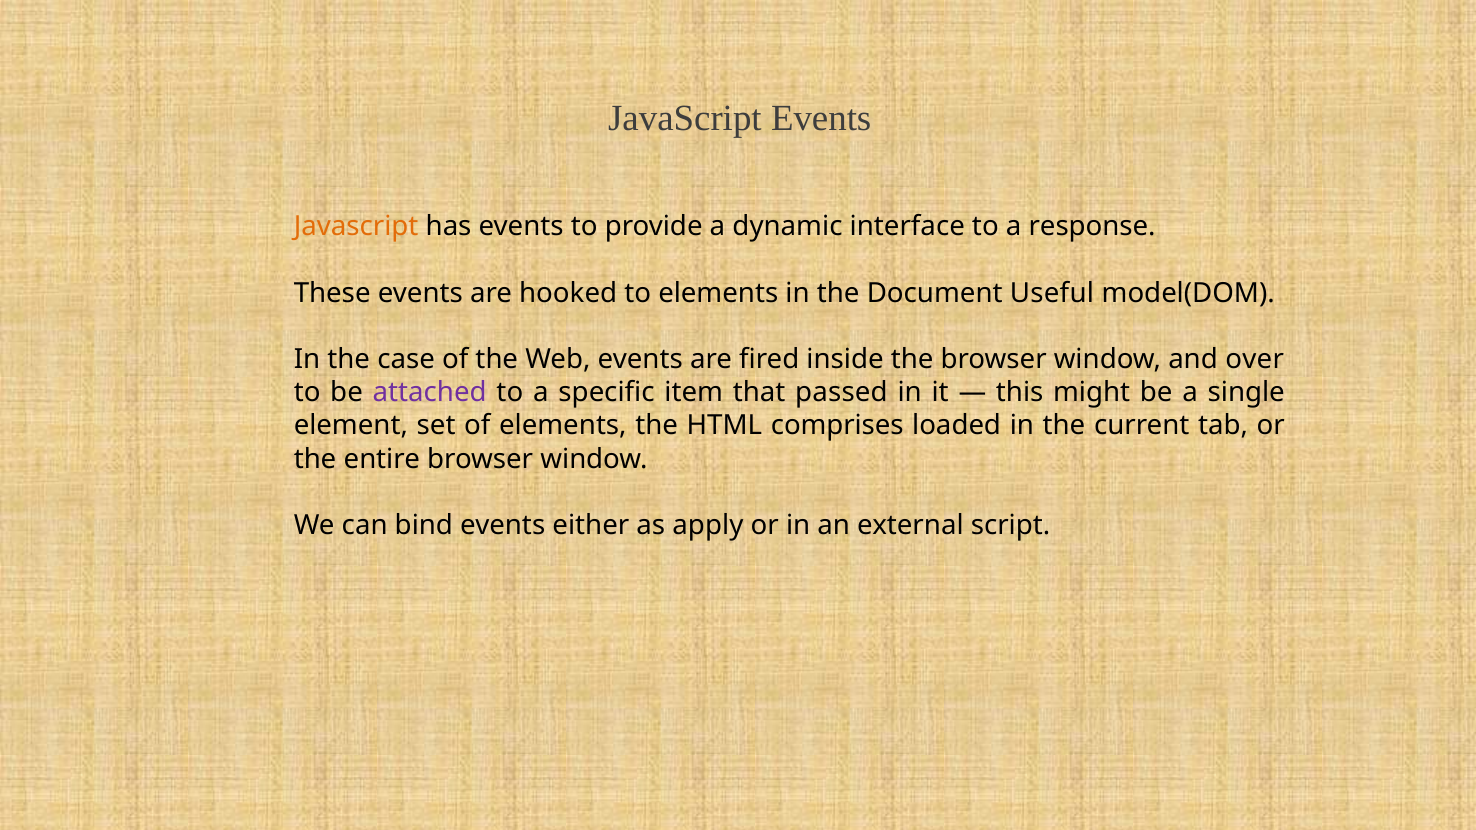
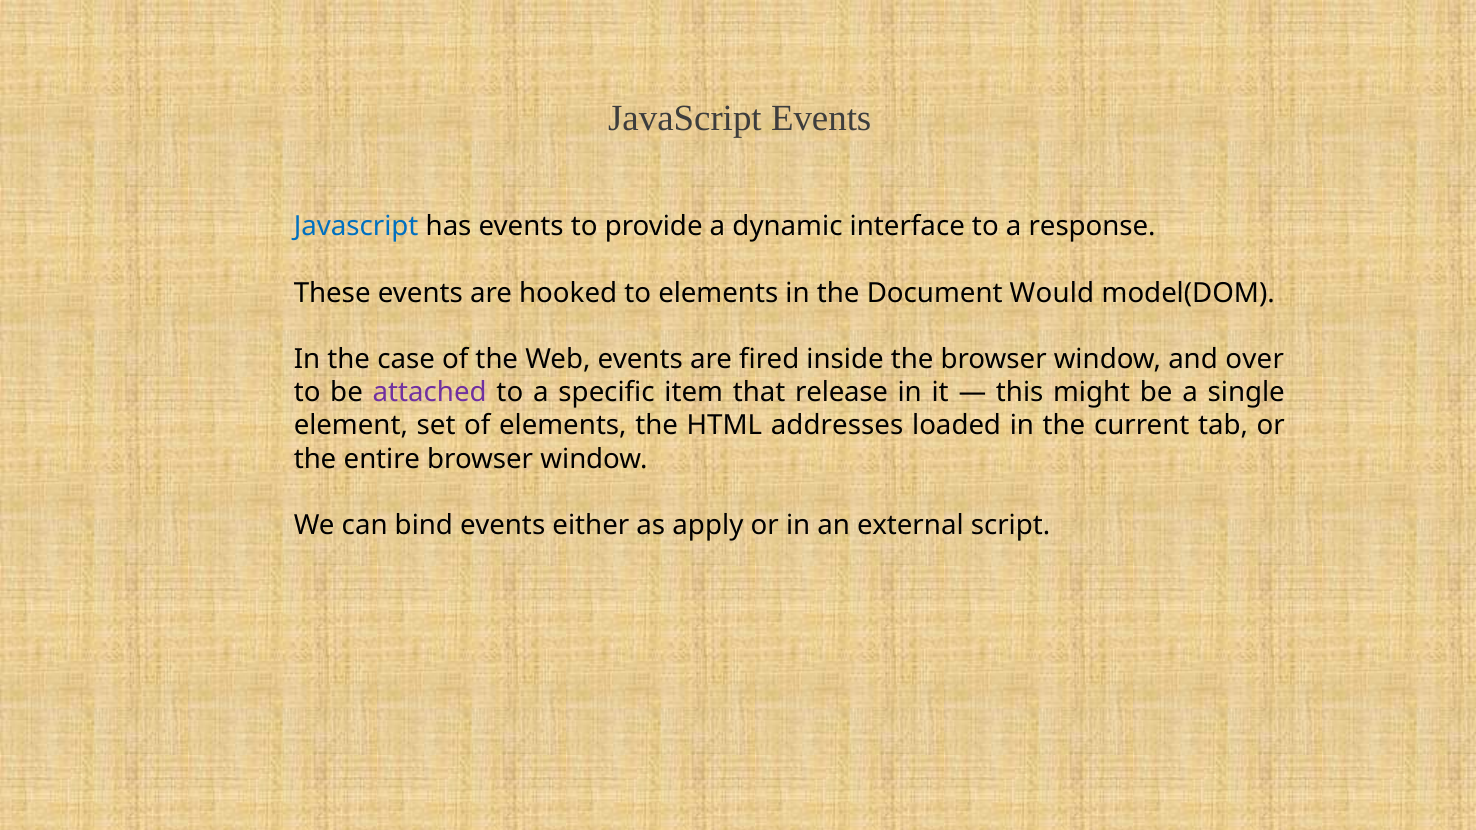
Javascript colour: orange -> blue (356, 227)
Useful: Useful -> Would (1052, 293)
passed: passed -> release (842, 393)
comprises: comprises -> addresses (837, 426)
